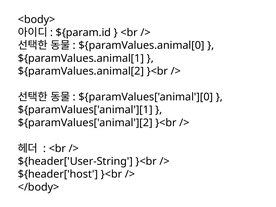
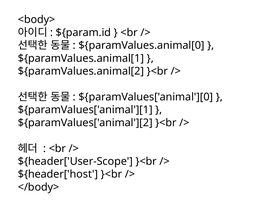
${header['User-String: ${header['User-String -> ${header['User-Scope (75, 161)
